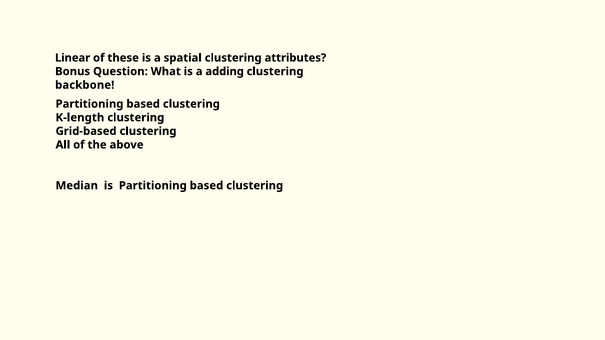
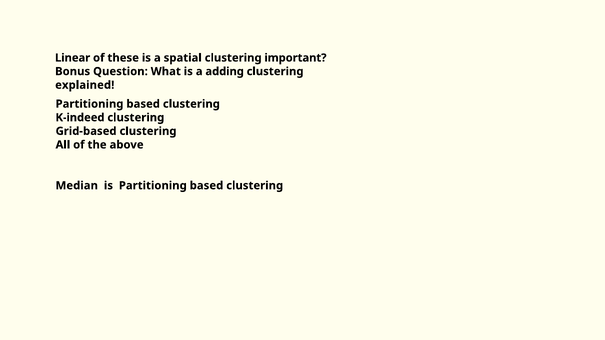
attributes: attributes -> important (295, 58)
backbone: backbone -> explained (85, 85)
K-length: K-length -> K-indeed (80, 118)
